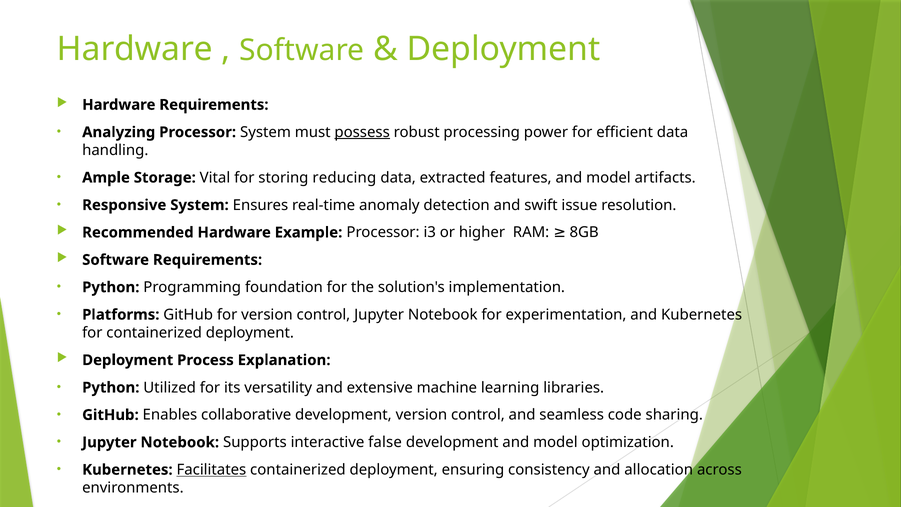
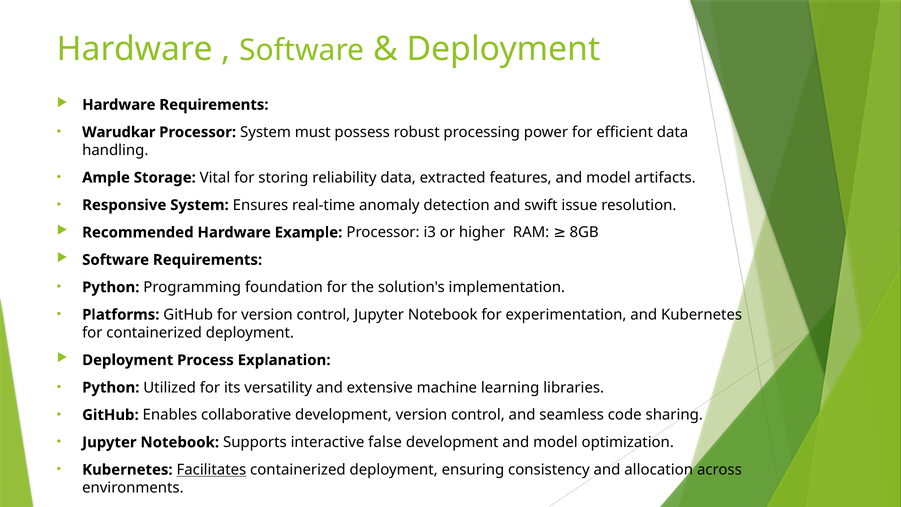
Analyzing: Analyzing -> Warudkar (119, 132)
possess underline: present -> none (362, 132)
reducing: reducing -> reliability (344, 178)
